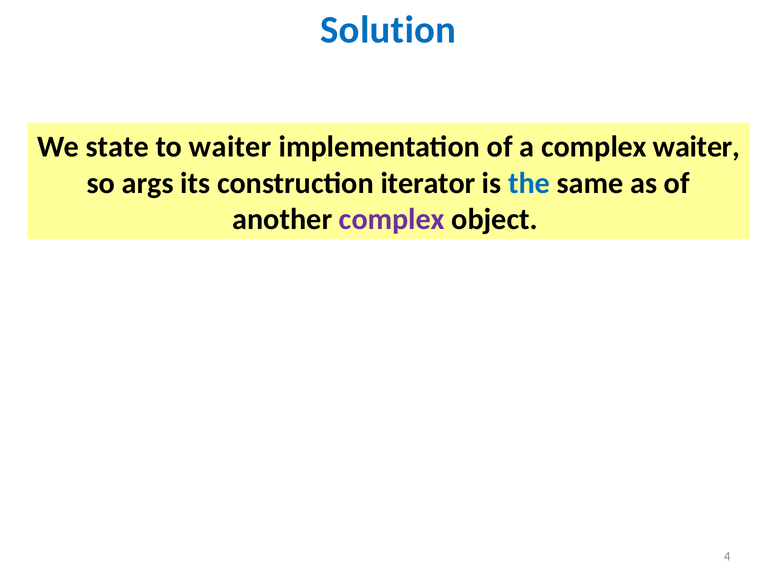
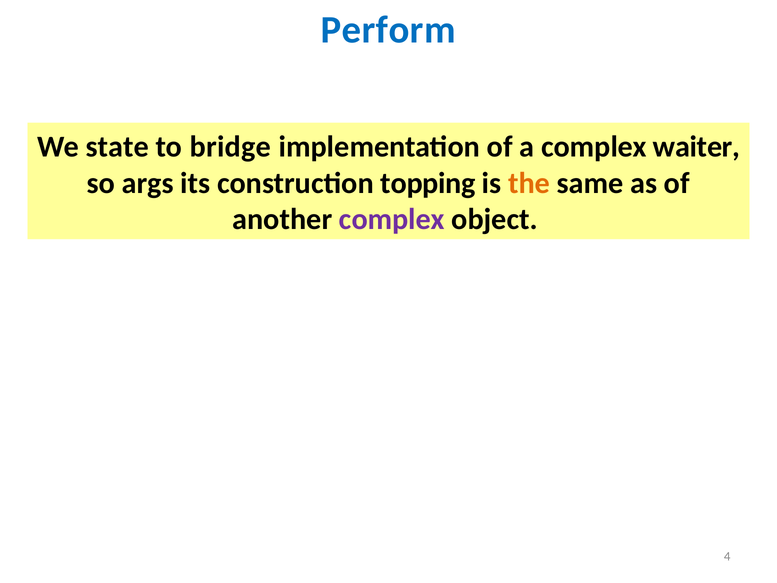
Solution: Solution -> Perform (388, 30)
to waiter: waiter -> bridge (230, 147)
iterator: iterator -> topping (428, 183)
the colour: blue -> orange (529, 183)
